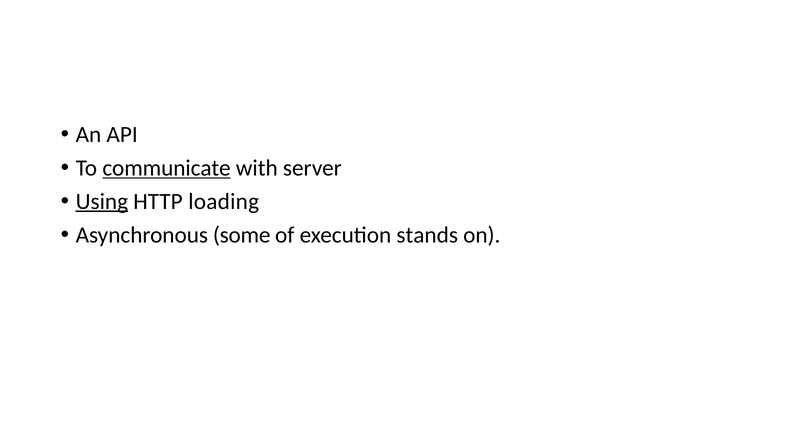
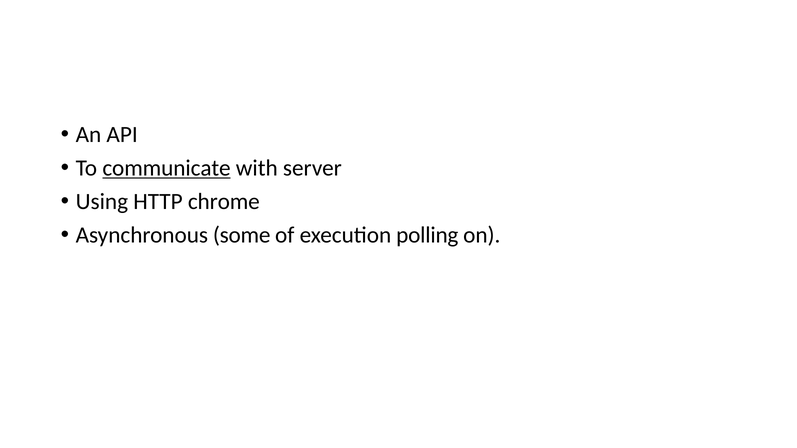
Using underline: present -> none (102, 202)
loading: loading -> chrome (224, 202)
stands: stands -> polling (427, 235)
